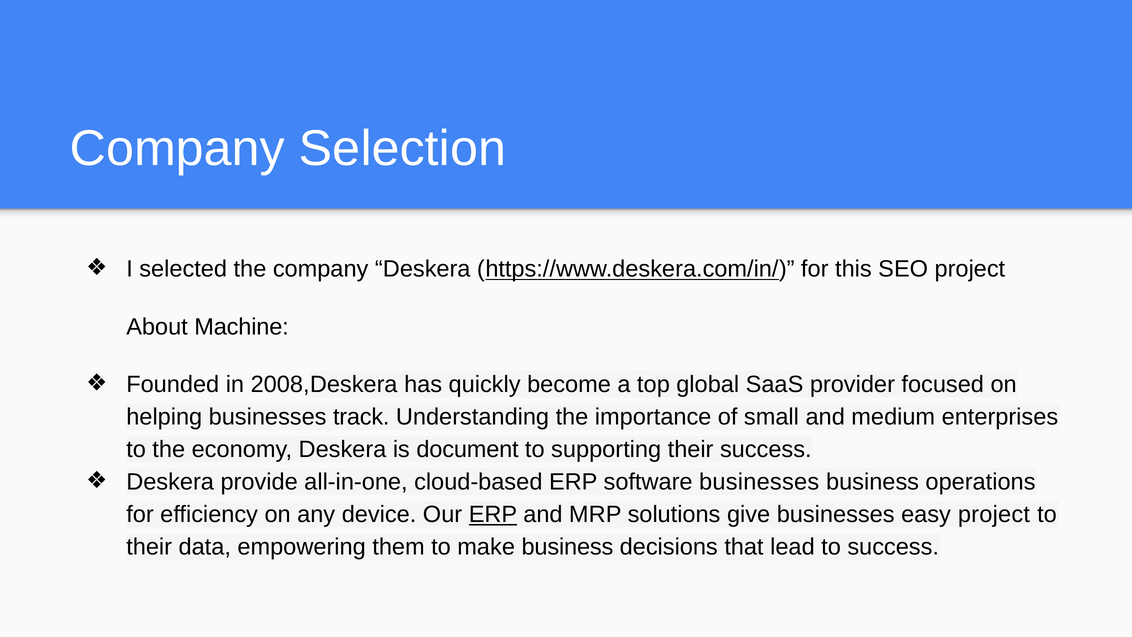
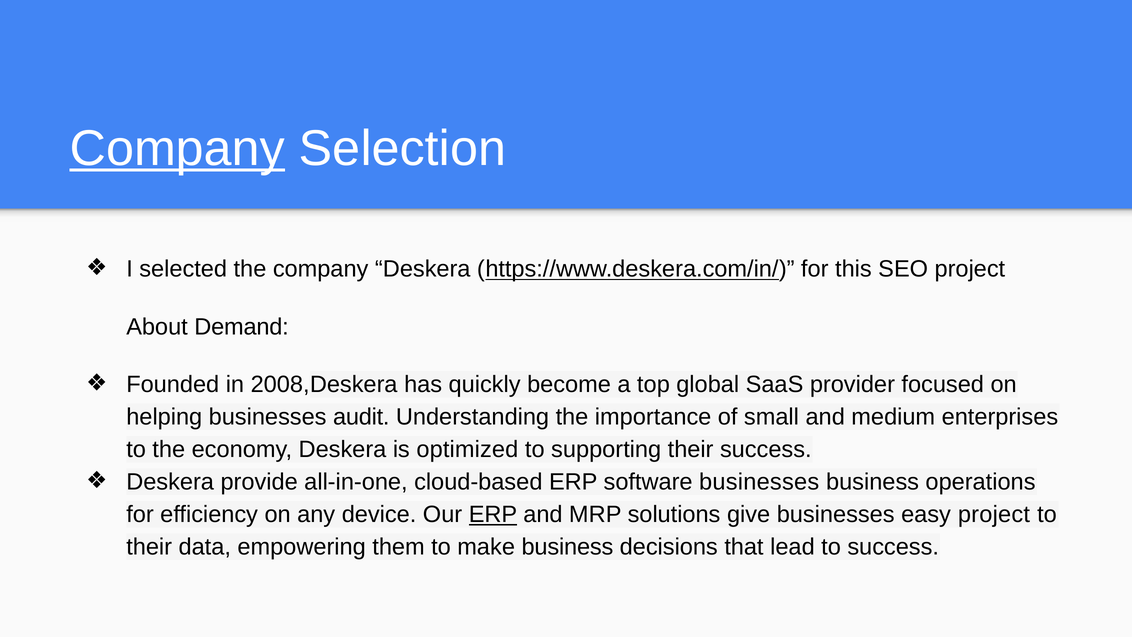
Company underline: none -> present (177, 148)
Machine: Machine -> Demand (242, 327)
track: track -> audit (361, 417)
document: document -> optimized (467, 449)
